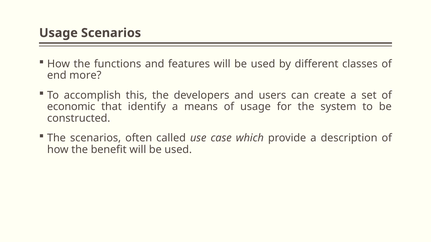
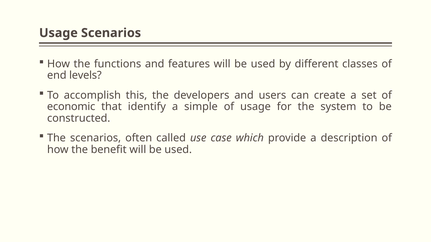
more: more -> levels (85, 76)
means: means -> simple (201, 107)
